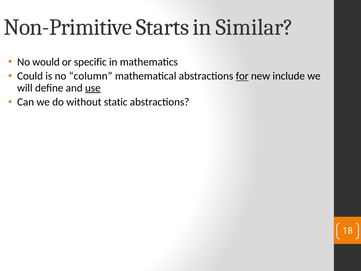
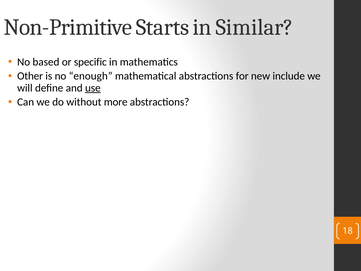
would: would -> based (46, 62)
Could: Could -> Other (30, 76)
column: column -> enough (91, 76)
for underline: present -> none (242, 76)
static: static -> more (116, 102)
